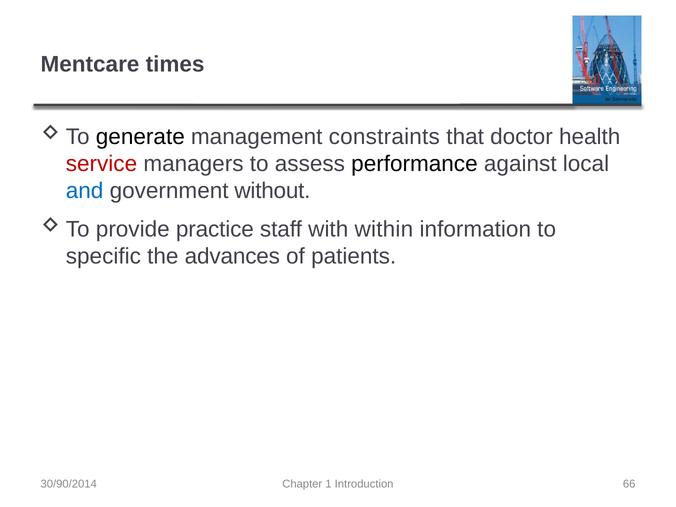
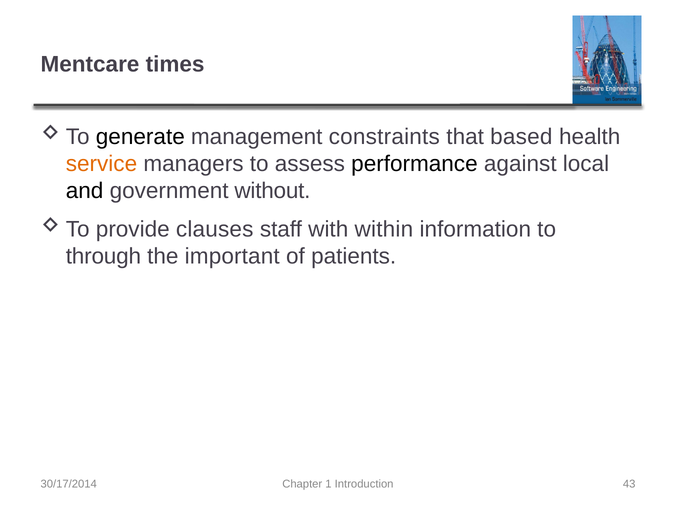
doctor: doctor -> based (521, 137)
service colour: red -> orange (101, 164)
and colour: blue -> black (85, 191)
practice: practice -> clauses (215, 229)
specific: specific -> through (103, 256)
advances: advances -> important (232, 256)
30/90/2014: 30/90/2014 -> 30/17/2014 (69, 484)
66: 66 -> 43 (629, 484)
